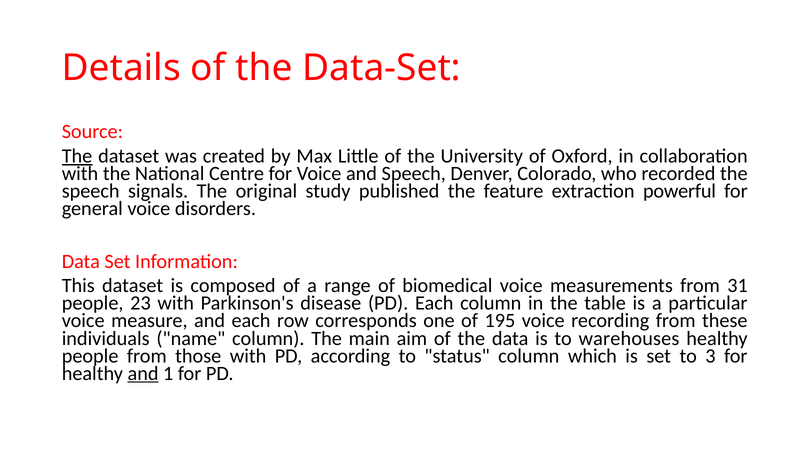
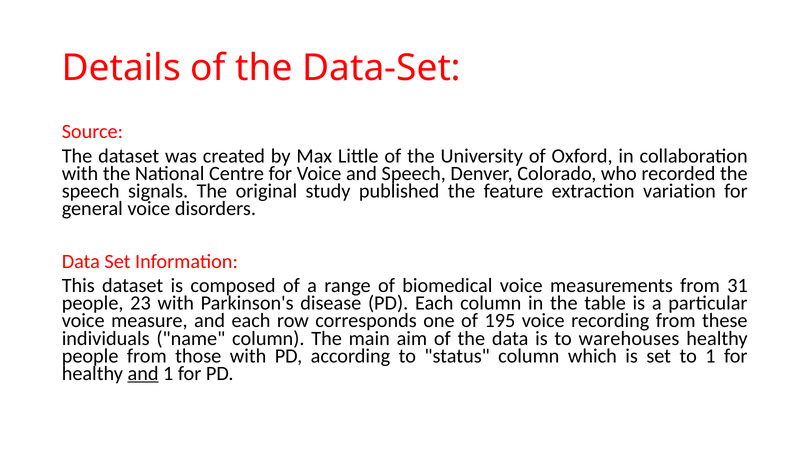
The underline: present -> none (77, 156)
powerful: powerful -> variation (679, 191)
to 3: 3 -> 1 (710, 356)
